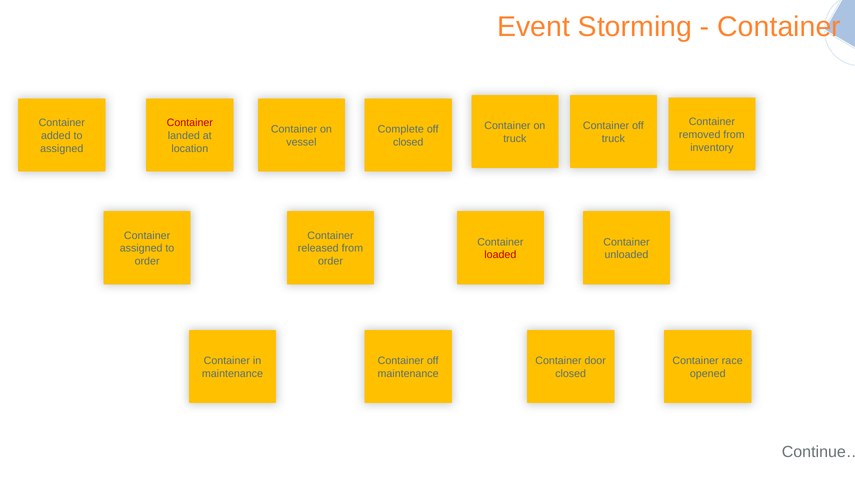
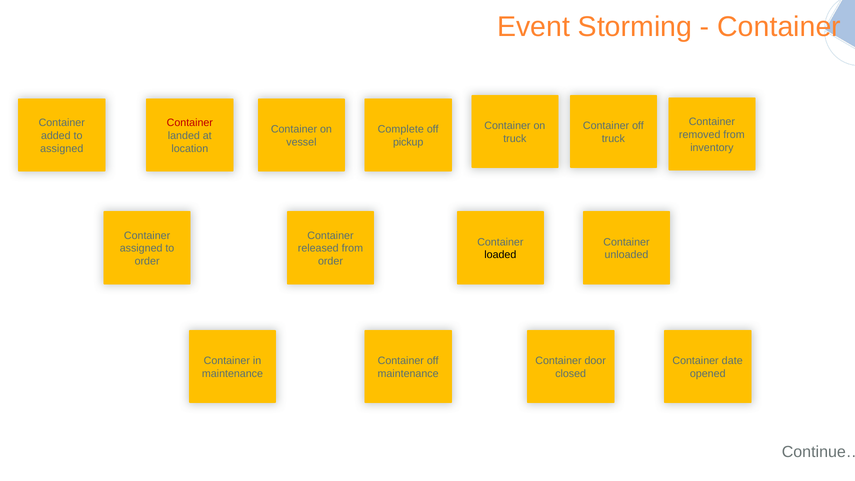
closed: closed -> pickup (408, 142)
loaded colour: red -> black (500, 255)
race: race -> date (732, 361)
